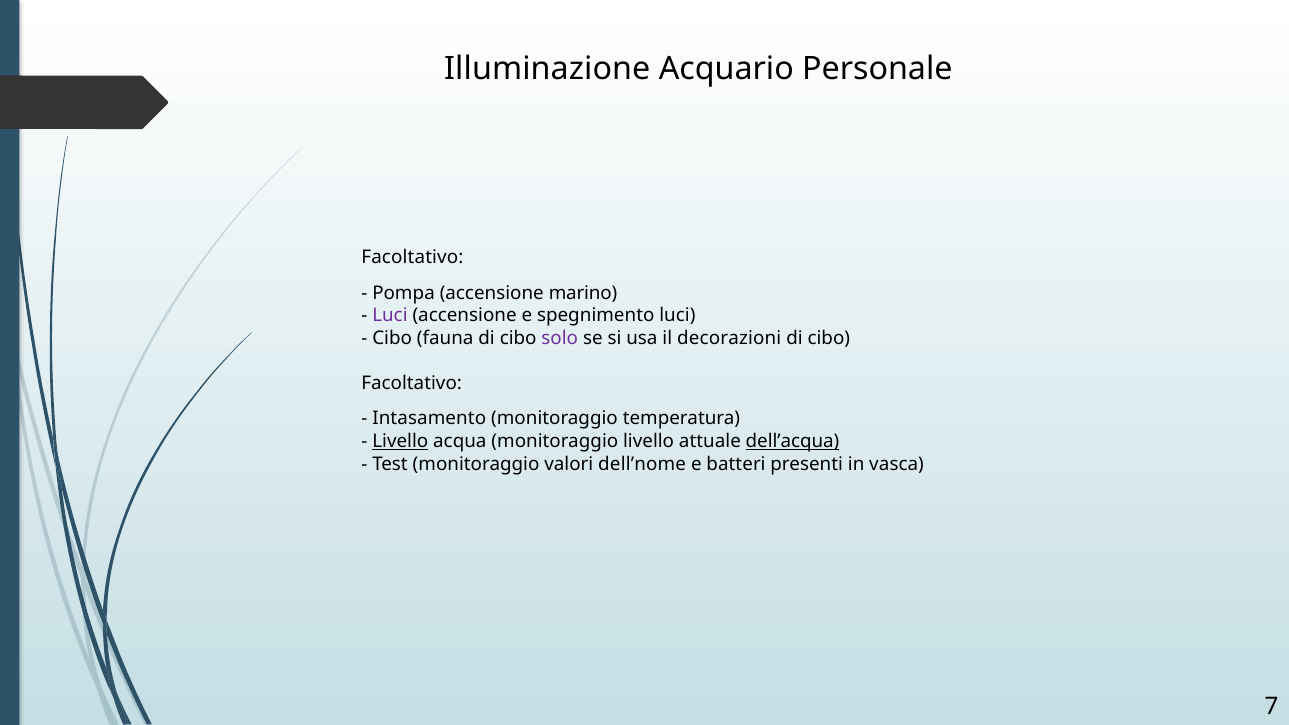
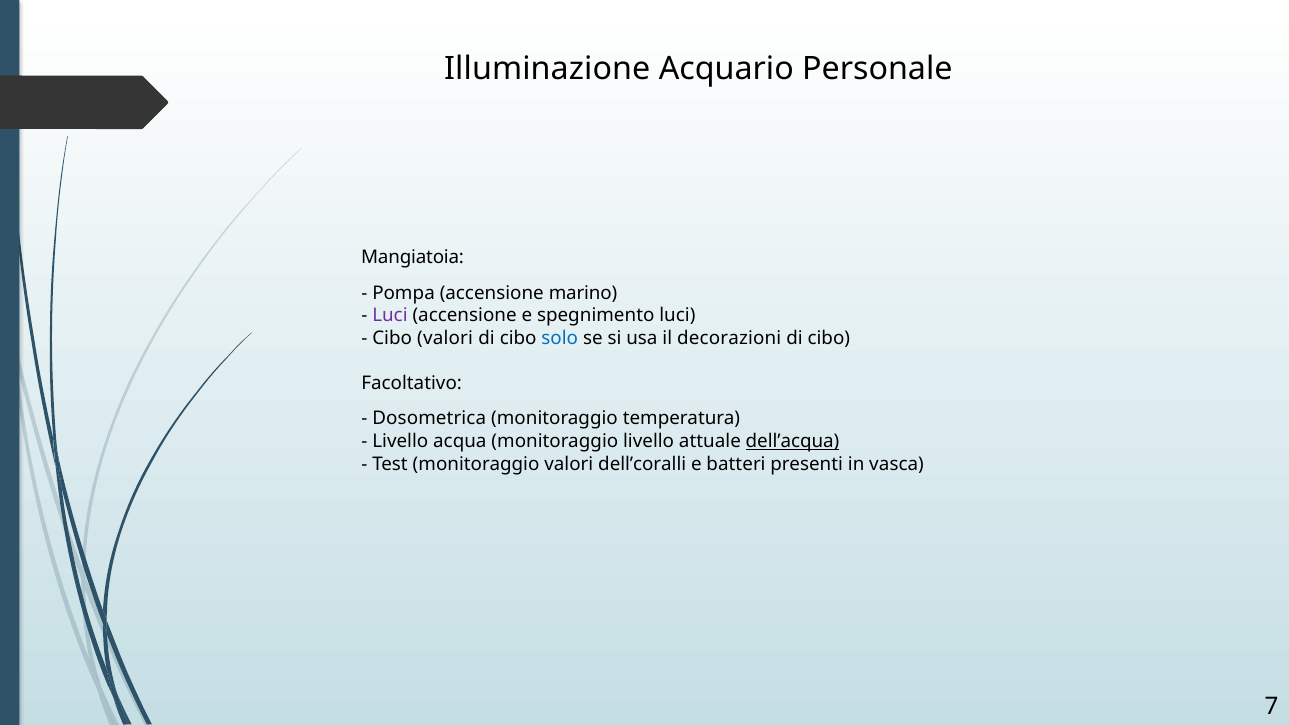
Facoltativo: Facoltativo -> Mangiatoia (413, 258)
Cibo fauna: fauna -> valori (445, 338)
solo colour: purple -> blue (560, 338)
Intasamento: Intasamento -> Dosometrica (429, 419)
Livello underline: present -> none (400, 441)
dell’nome: dell’nome -> dell’coralli (642, 464)
